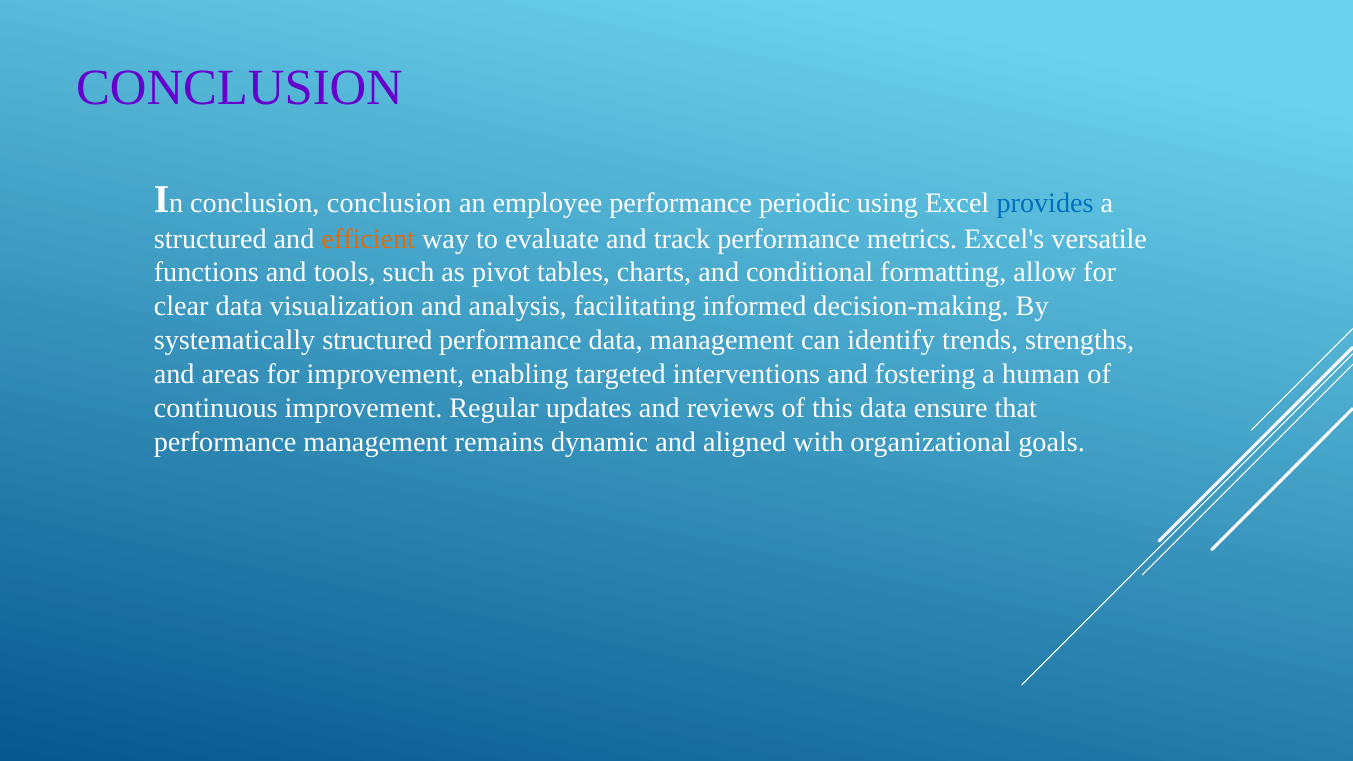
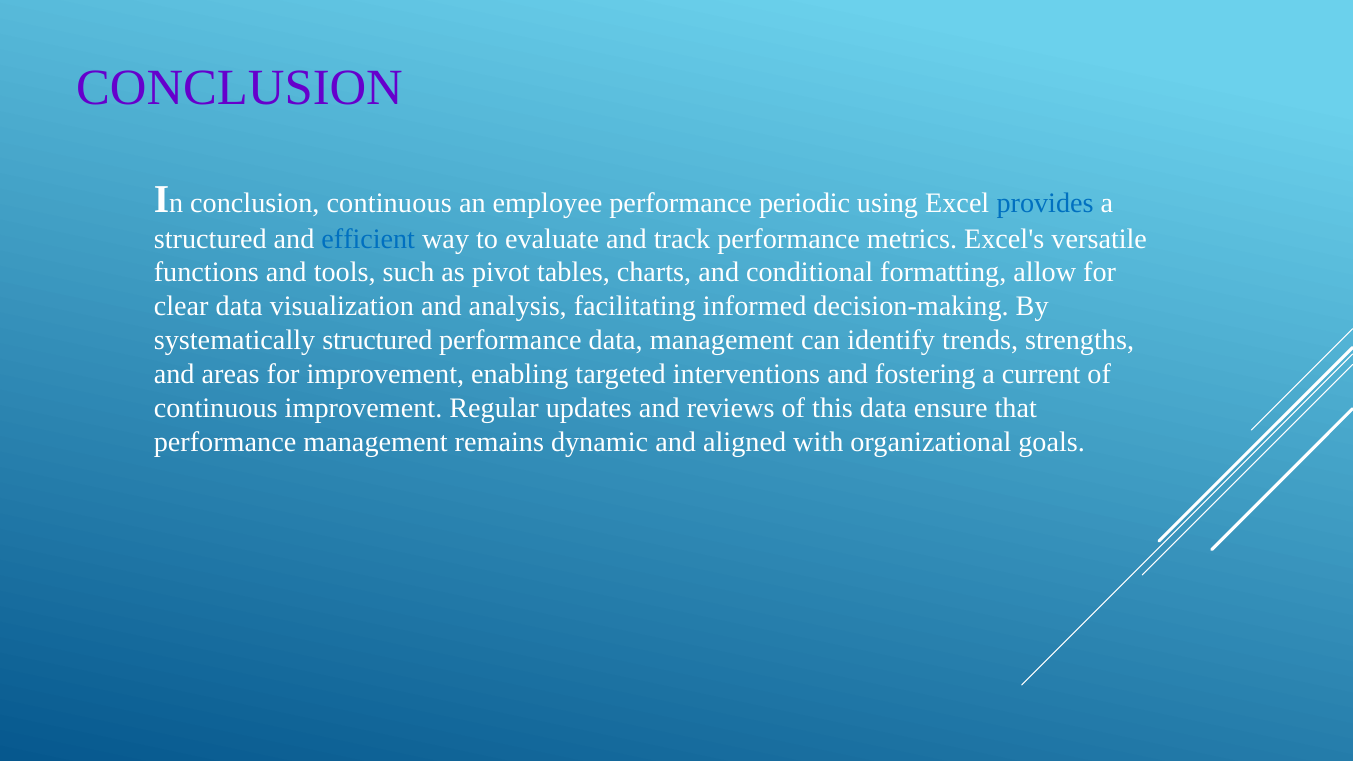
conclusion conclusion: conclusion -> continuous (389, 203)
efficient colour: orange -> blue (368, 239)
human: human -> current (1041, 374)
